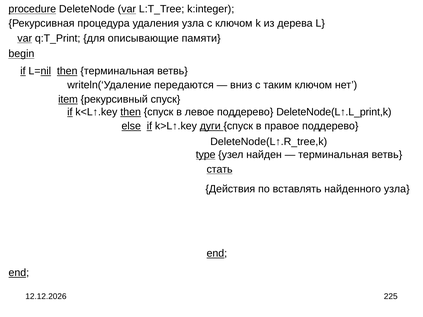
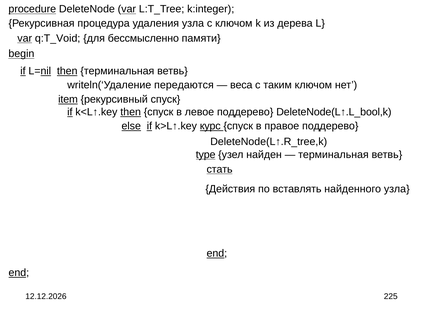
q:T_Print: q:T_Print -> q:T_Void (58, 38)
описывающие: описывающие -> бессмысленно (143, 38)
вниз: вниз -> веса (241, 85)
DeleteNode(L↑.L_print,k: DeleteNode(L↑.L_print,k -> DeleteNode(L↑.L_bool,k (334, 112)
дуги: дуги -> курс (210, 126)
